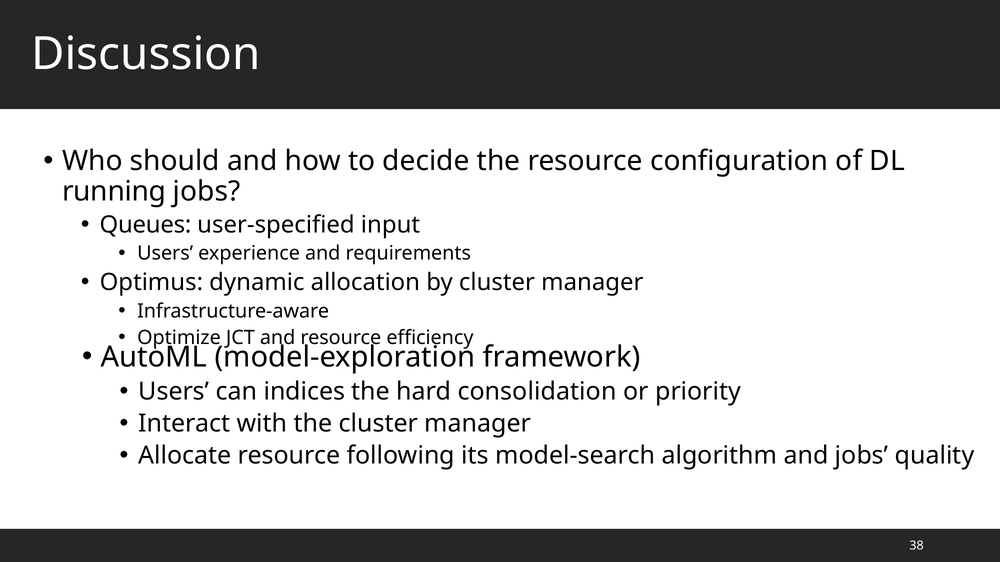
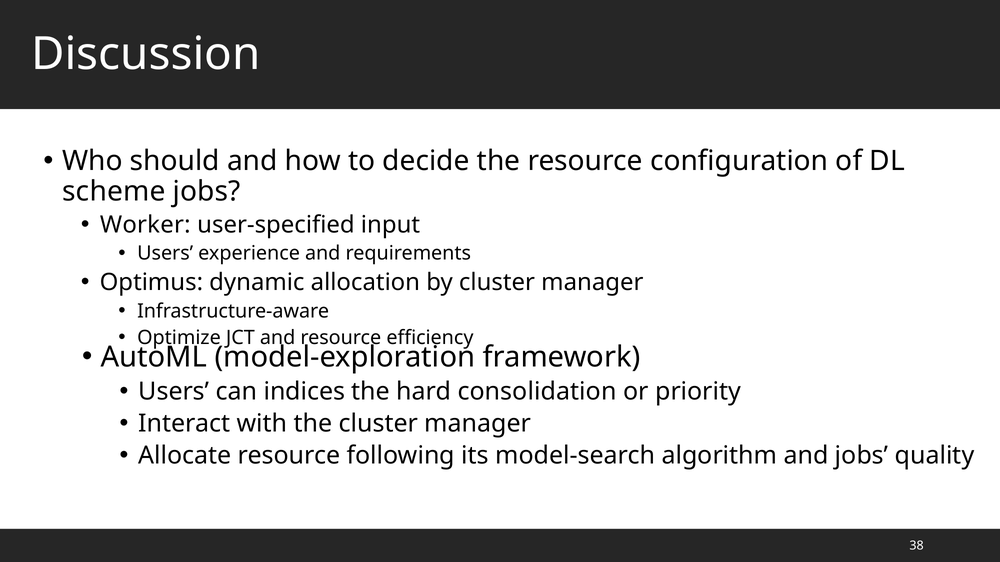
running: running -> scheme (114, 191)
Queues: Queues -> Worker (145, 225)
